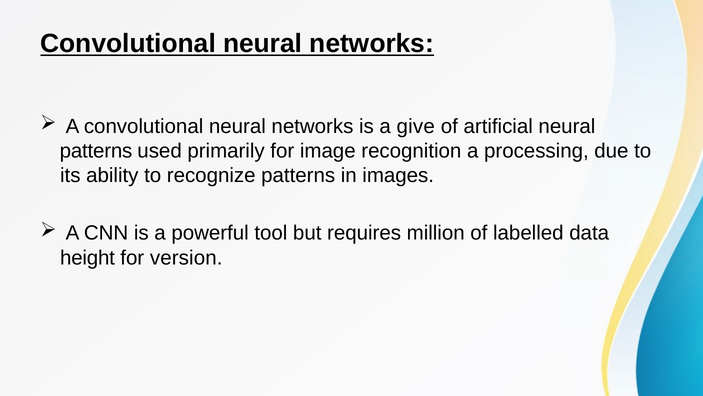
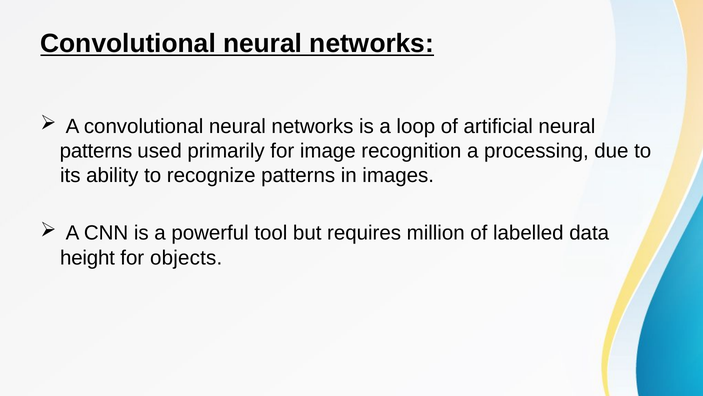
give: give -> loop (416, 126)
version: version -> objects (186, 257)
